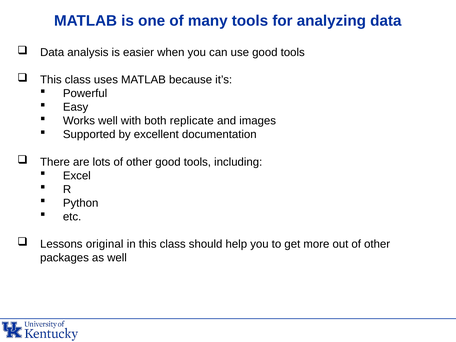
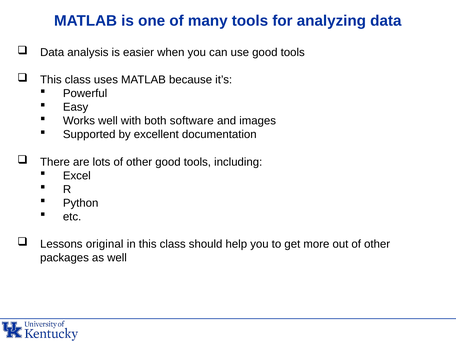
replicate: replicate -> software (192, 121)
